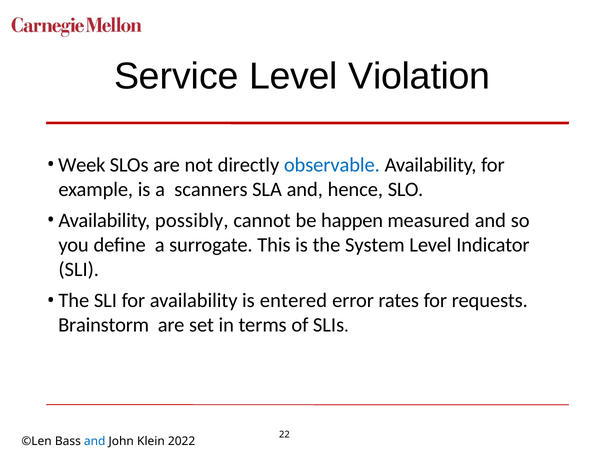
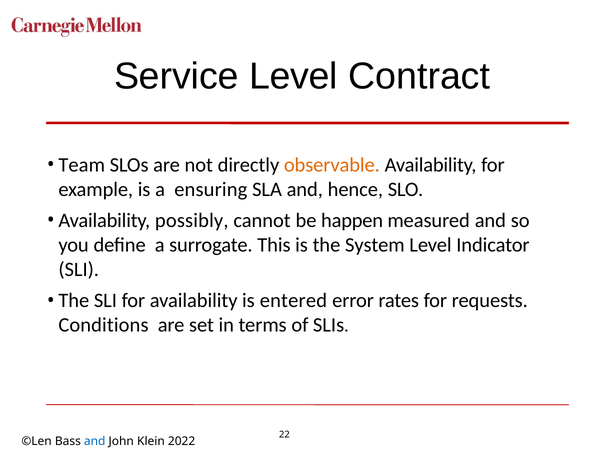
Violation: Violation -> Contract (419, 76)
Week: Week -> Team (82, 165)
observable colour: blue -> orange (332, 165)
scanners: scanners -> ensuring (211, 189)
Brainstorm: Brainstorm -> Conditions (103, 325)
